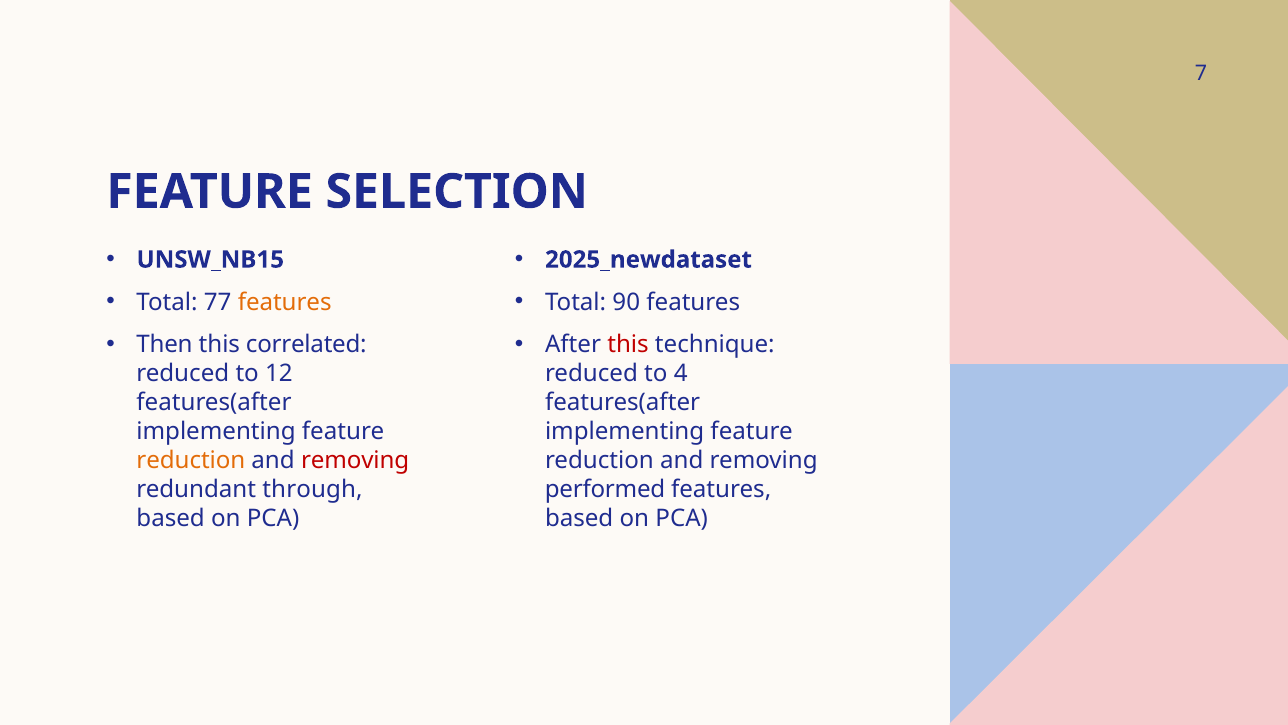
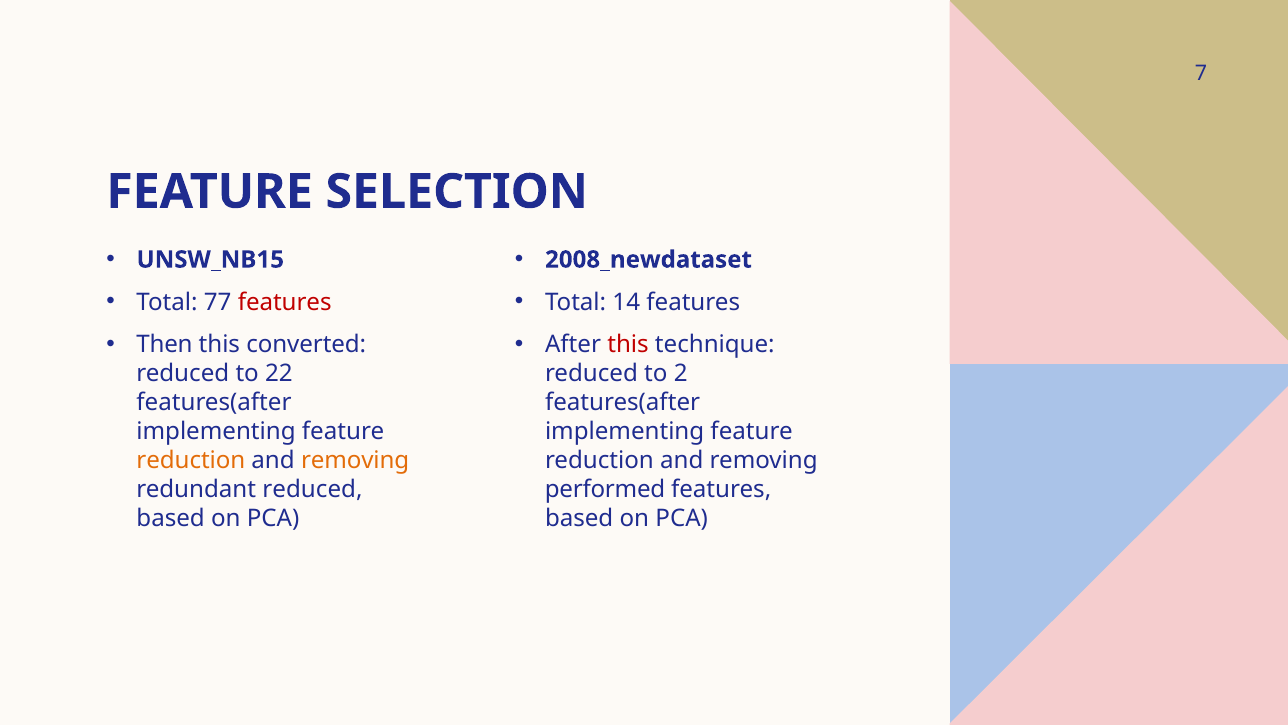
2025_newdataset: 2025_newdataset -> 2008_newdataset (649, 259)
features colour: orange -> red (285, 302)
90: 90 -> 14 (626, 302)
correlated: correlated -> converted (306, 344)
12: 12 -> 22 (279, 373)
4: 4 -> 2 (681, 373)
removing colour: red -> orange (355, 460)
redundant through: through -> reduced (312, 489)
